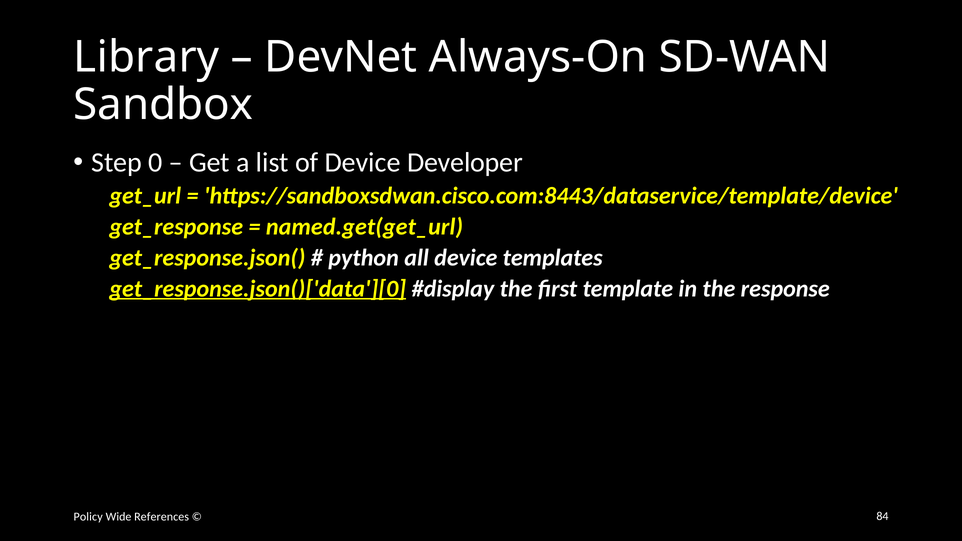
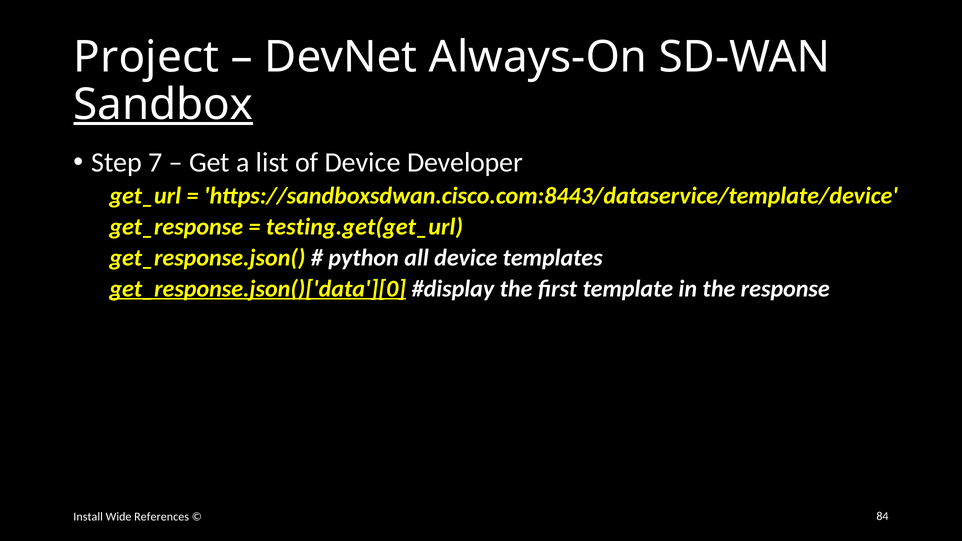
Library: Library -> Project (146, 57)
Sandbox underline: none -> present (163, 105)
0: 0 -> 7 (155, 163)
named.get(get_url: named.get(get_url -> testing.get(get_url (365, 227)
Policy: Policy -> Install (88, 517)
